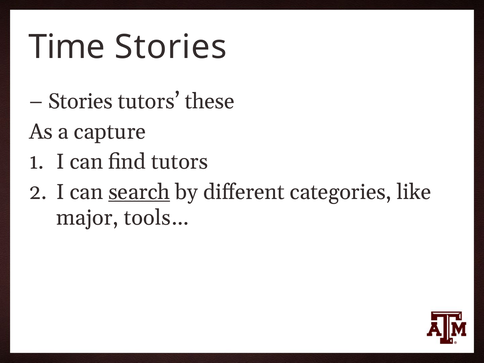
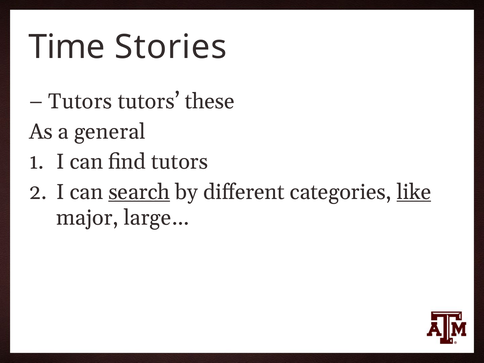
Stories: Stories -> Tutors (80, 102)
capture: capture -> general (110, 132)
like underline: none -> present (414, 192)
tools…: tools… -> large… (156, 218)
